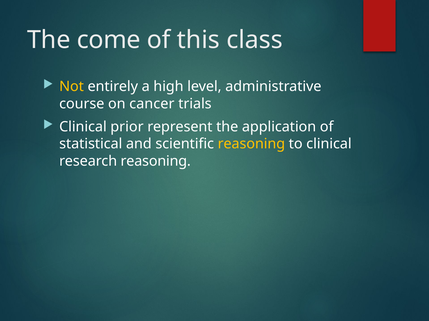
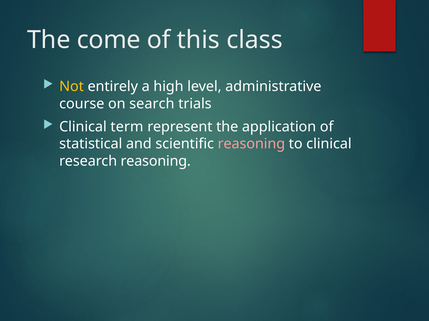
cancer: cancer -> search (152, 104)
prior: prior -> term (127, 127)
reasoning colour: yellow -> pink (251, 144)
